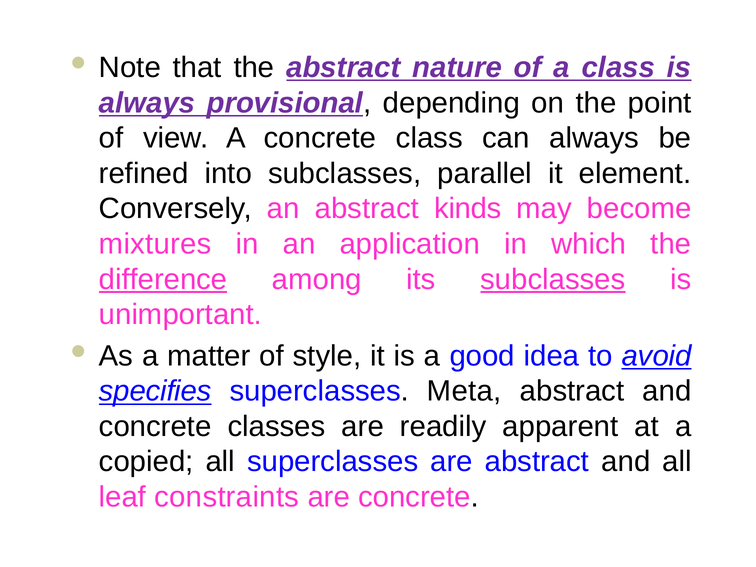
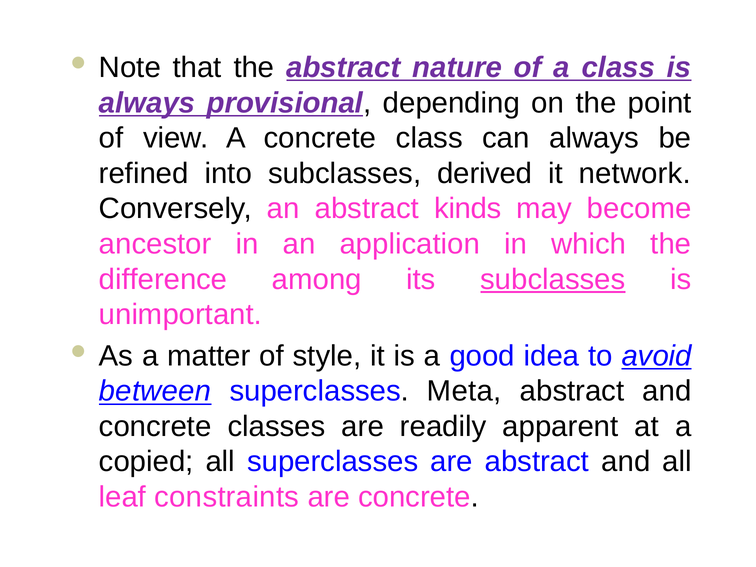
parallel: parallel -> derived (485, 173)
element: element -> network (635, 173)
mixtures: mixtures -> ancestor (155, 244)
difference underline: present -> none (163, 279)
specifies: specifies -> between (155, 391)
